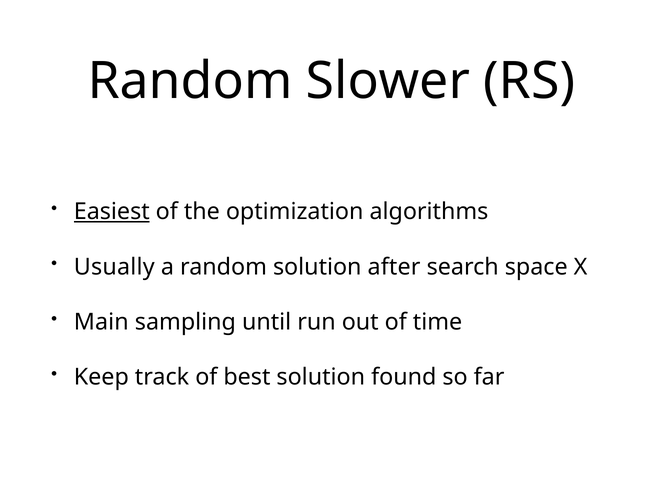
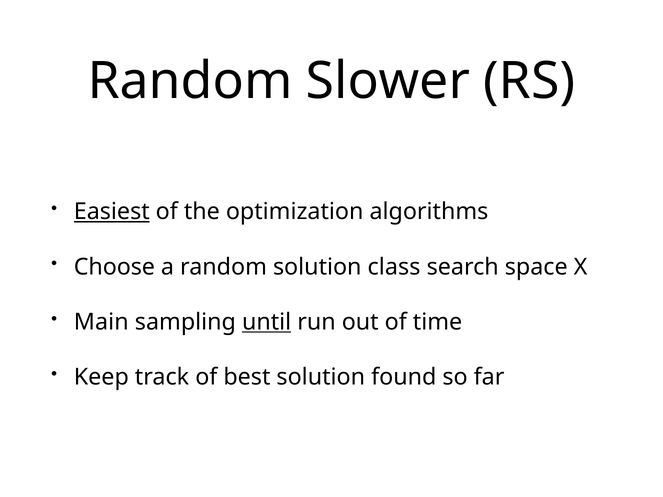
Usually: Usually -> Choose (114, 267)
after: after -> class (394, 267)
until underline: none -> present (267, 322)
